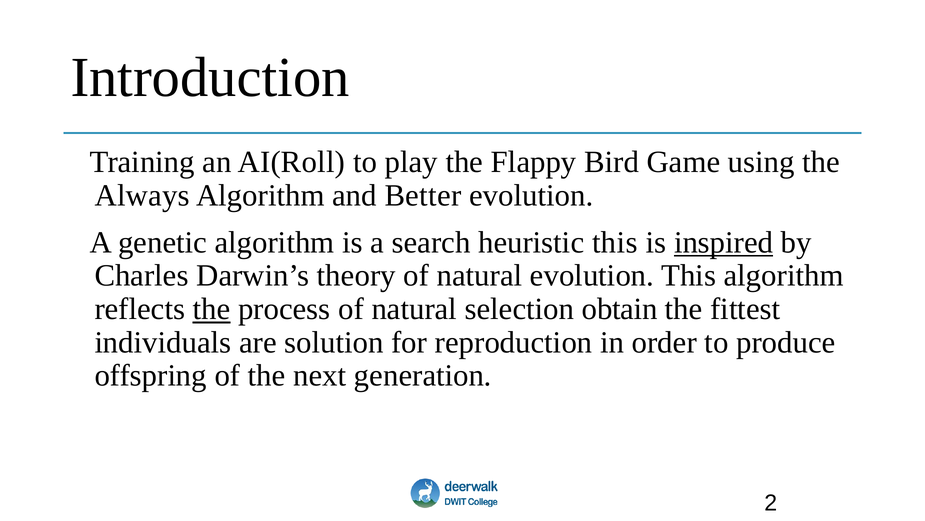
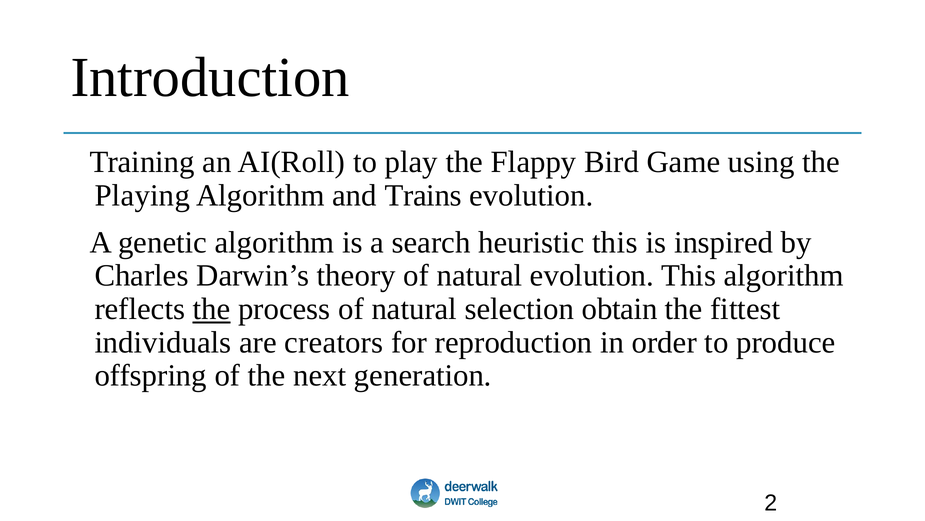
Always: Always -> Playing (142, 195)
Better: Better -> Trains (423, 195)
inspired underline: present -> none (724, 242)
solution: solution -> creators (334, 342)
